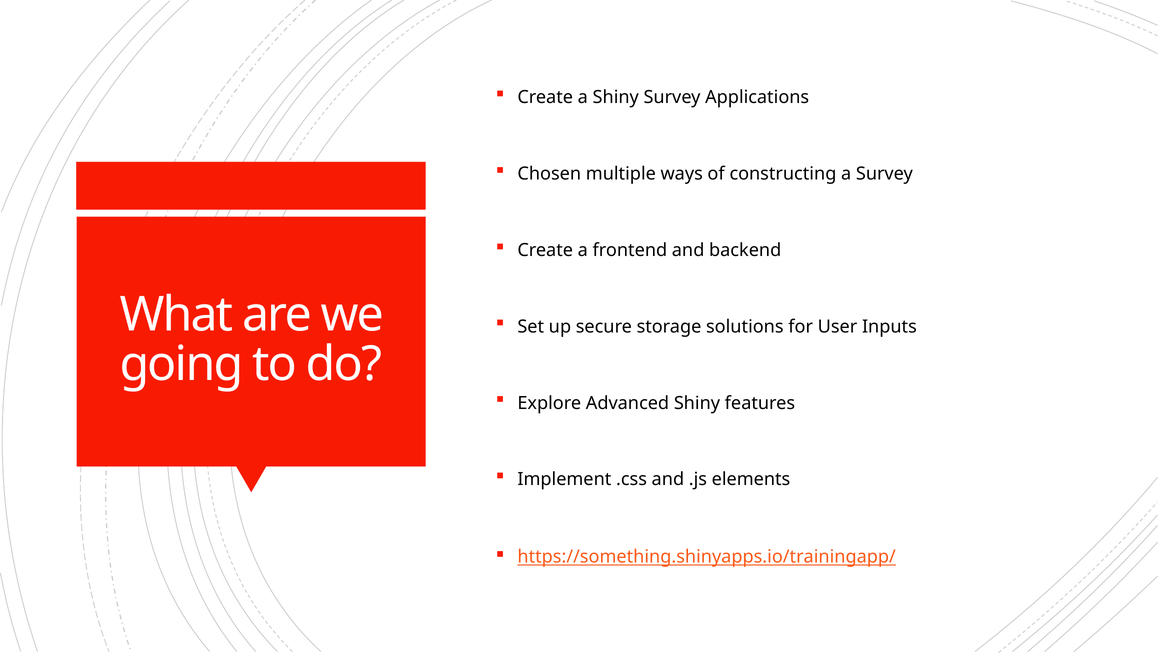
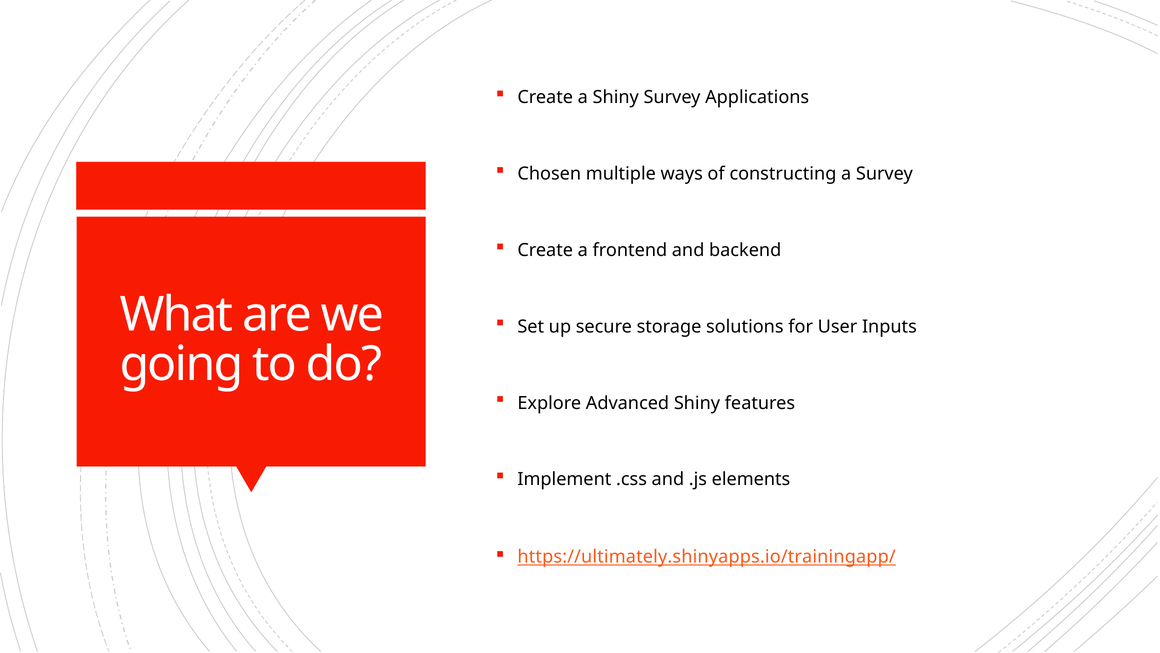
https://something.shinyapps.io/trainingapp/: https://something.shinyapps.io/trainingapp/ -> https://ultimately.shinyapps.io/trainingapp/ (707, 556)
